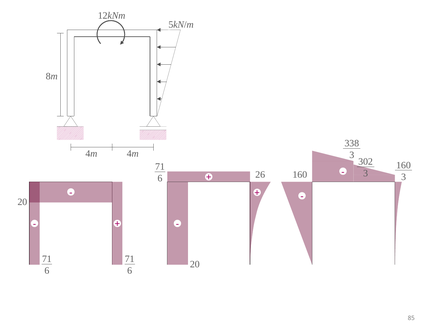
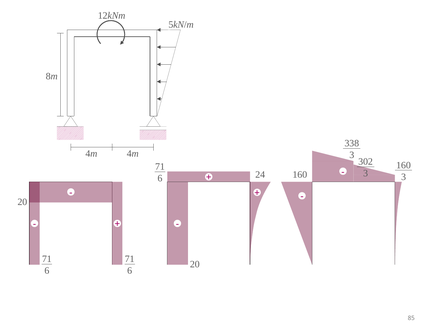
26: 26 -> 24 (260, 174)
